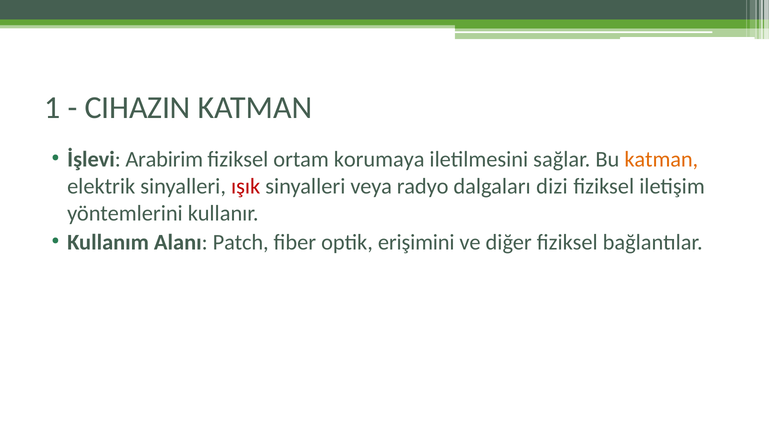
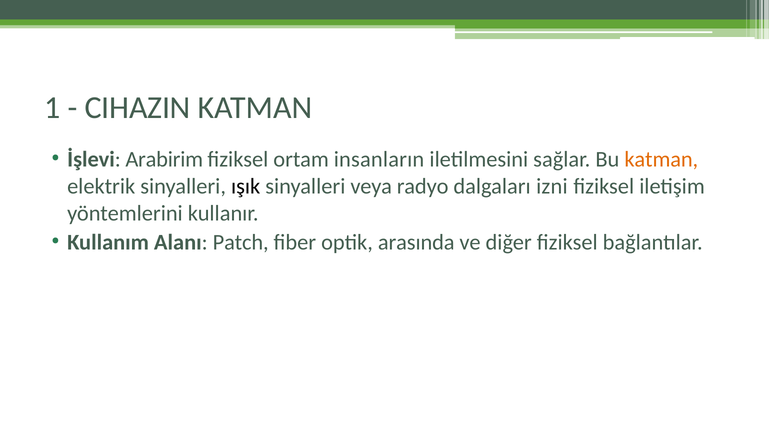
korumaya: korumaya -> insanların (379, 160)
ışık colour: red -> black (246, 187)
dizi: dizi -> izni (552, 187)
erişimini: erişimini -> arasında (416, 243)
